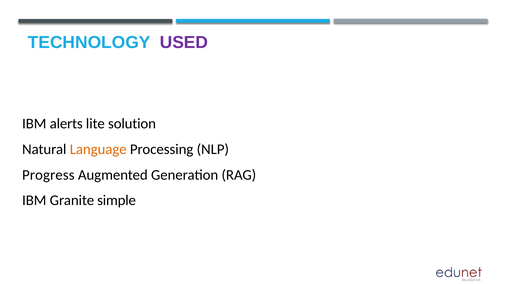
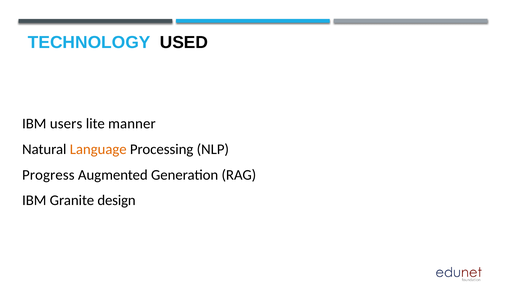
USED colour: purple -> black (184, 43)
alerts: alerts -> users (66, 124)
solution: solution -> manner (132, 124)
simple: simple -> design (117, 201)
